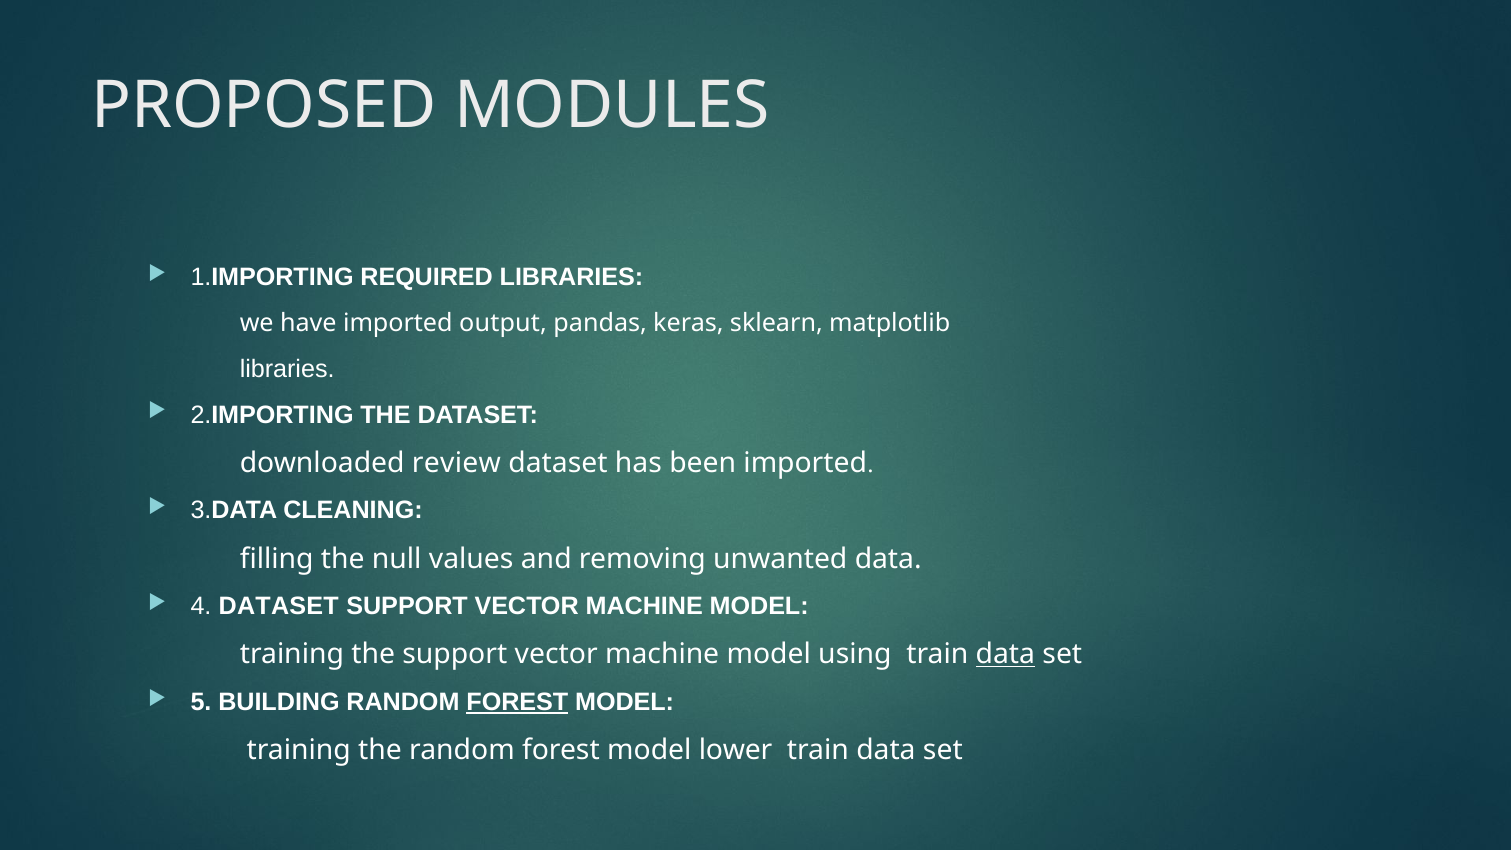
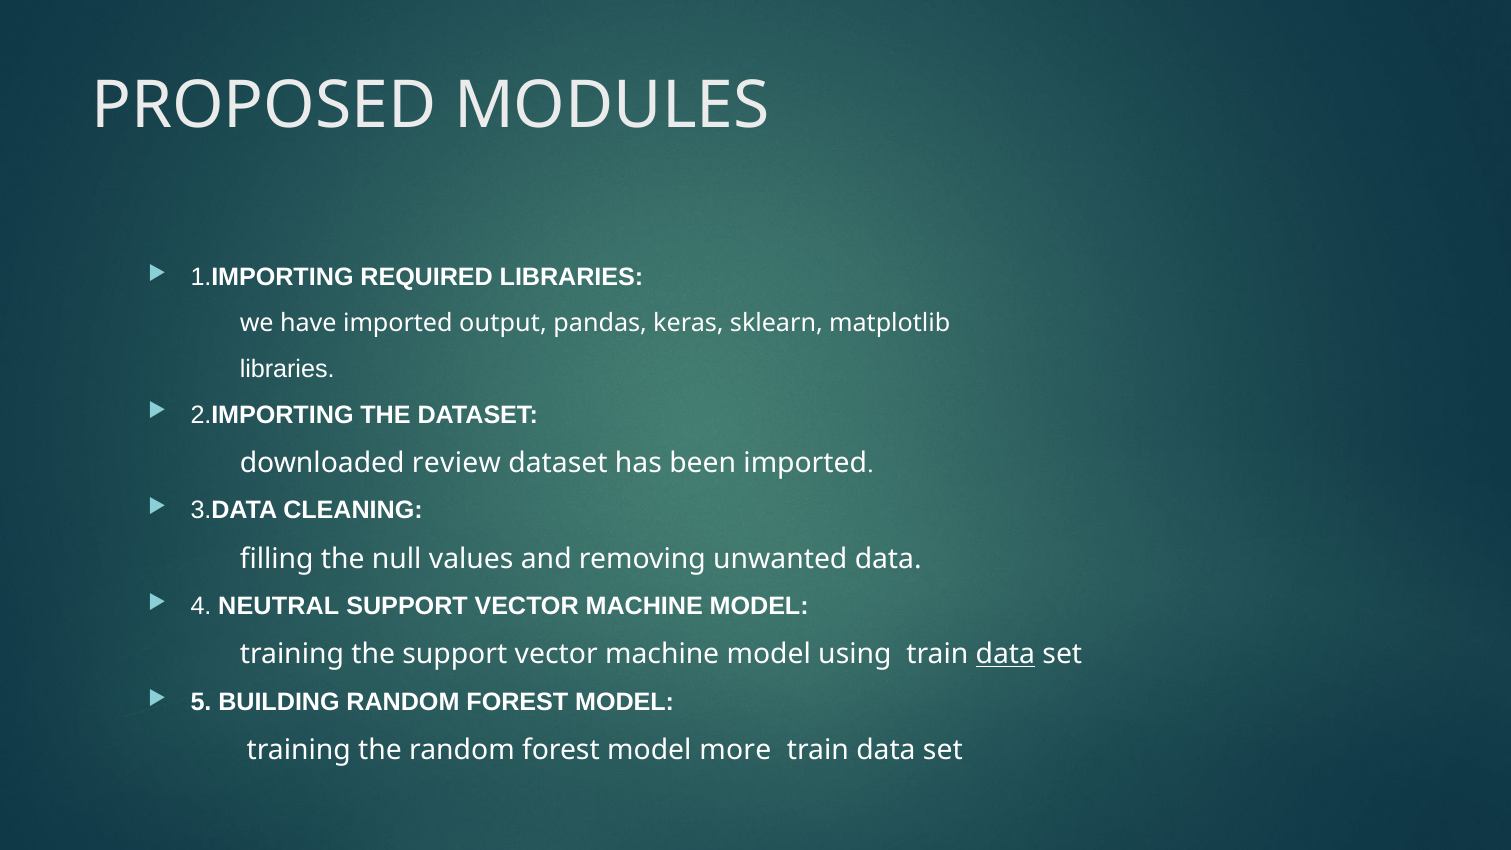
4 DATASET: DATASET -> NEUTRAL (279, 606)
FOREST underline: present -> none (517, 702)
lower: lower -> more (735, 750)
